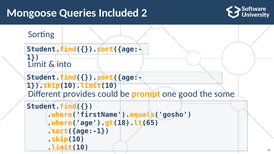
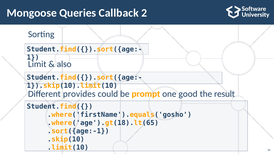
Included: Included -> Callback (119, 13)
into: into -> also (64, 64)
some: some -> result (224, 94)
